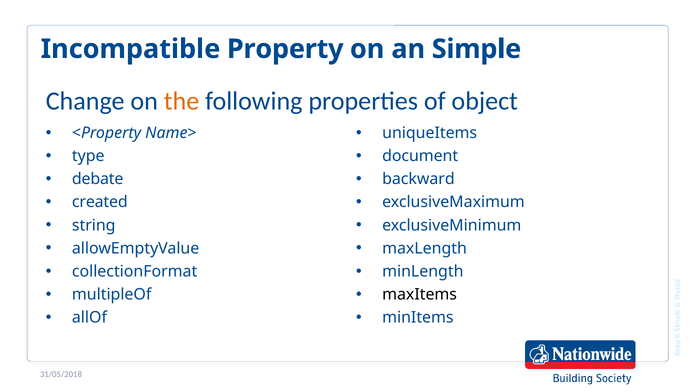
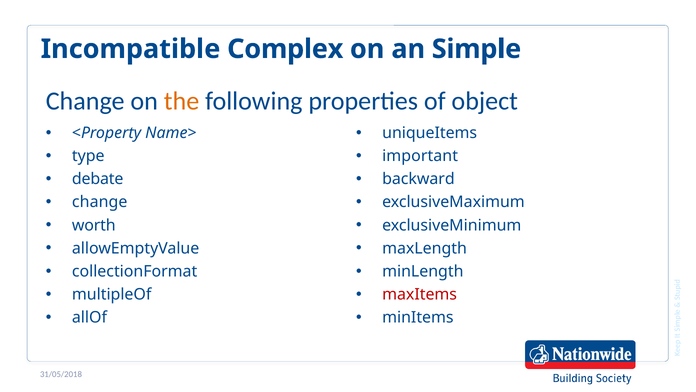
Property: Property -> Complex (285, 49)
document: document -> important (420, 156)
created: created -> change (100, 202)
string: string -> worth (94, 225)
maxItems colour: black -> red (420, 294)
